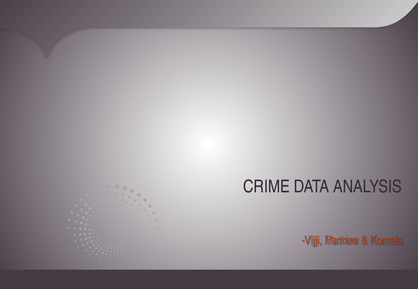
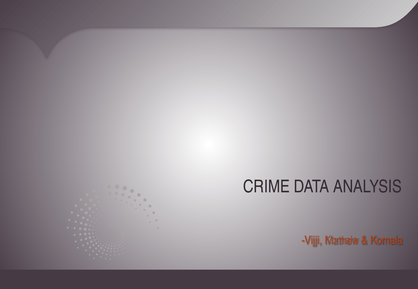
Vijji Pandas: Pandas -> Komala (341, 241)
